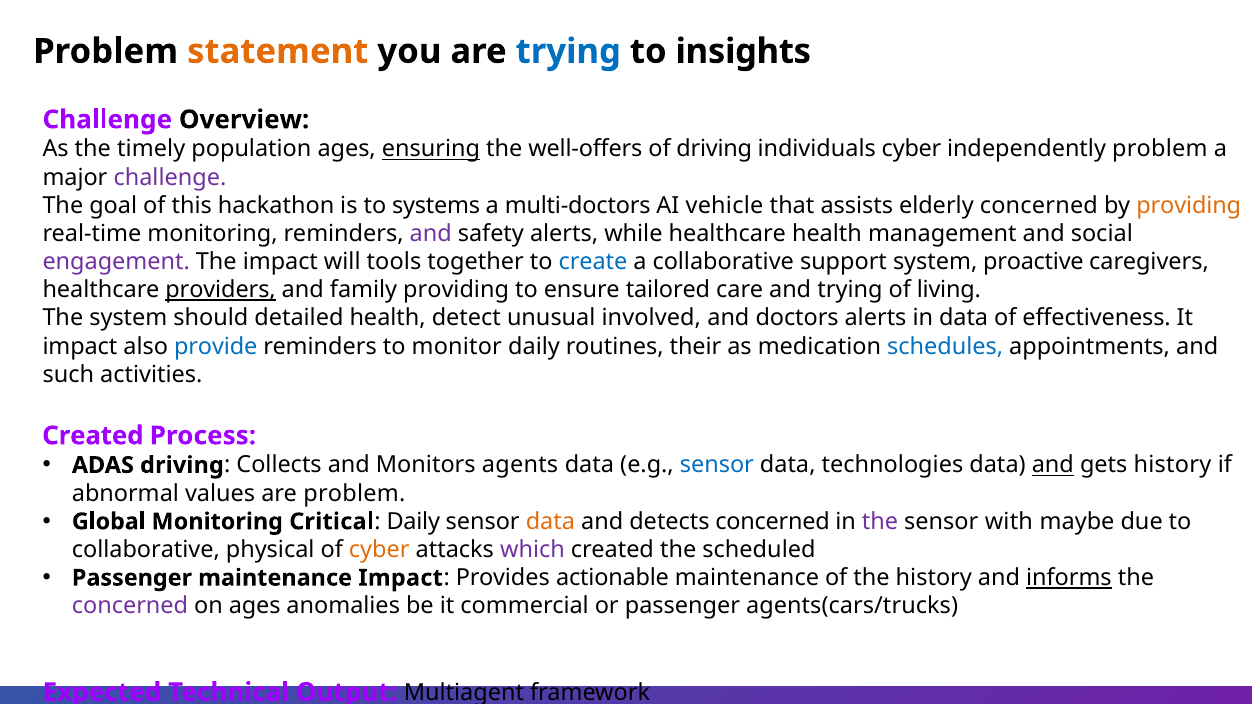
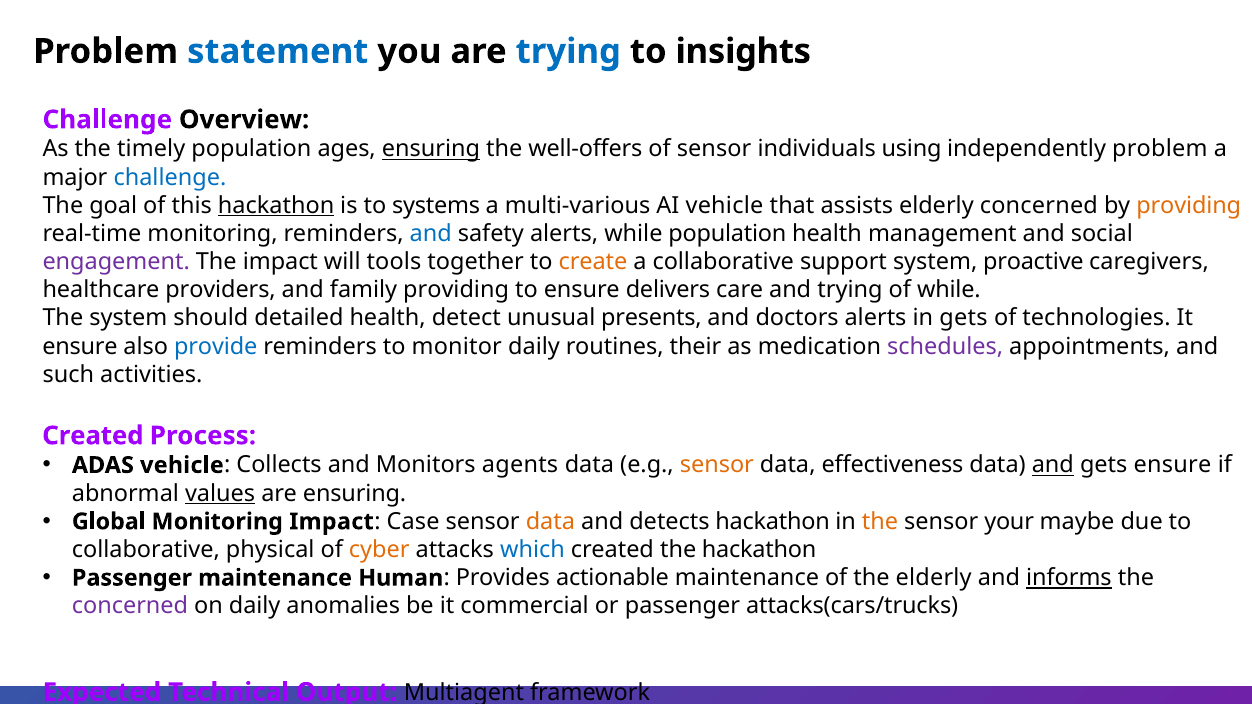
statement colour: orange -> blue (278, 51)
of driving: driving -> sensor (714, 149)
individuals cyber: cyber -> using (912, 149)
challenge colour: purple -> blue (170, 177)
hackathon underline: none -> present (276, 206)
multi-doctors: multi-doctors -> multi-various (578, 206)
and colour: purple -> blue (431, 234)
while healthcare: healthcare -> population (727, 234)
create colour: blue -> orange (593, 262)
providers underline: present -> none (221, 290)
tailored: tailored -> delivers (668, 290)
of living: living -> while (949, 290)
involved: involved -> presents (651, 318)
in data: data -> gets (963, 318)
effectiveness: effectiveness -> technologies (1097, 318)
impact: impact -> ensure (80, 346)
schedules colour: blue -> purple (945, 346)
ADAS driving: driving -> vehicle (182, 465)
sensor colour: blue -> orange (717, 465)
technologies: technologies -> effectiveness (893, 465)
gets history: history -> ensure (1172, 465)
values underline: none -> present (220, 494)
are problem: problem -> ensuring (355, 494)
Monitoring Critical: Critical -> Impact (332, 522)
Daily: Daily -> Case (413, 522)
detects concerned: concerned -> hackathon (773, 522)
the colour: purple -> orange (880, 522)
with: with -> your (1009, 522)
which colour: purple -> blue (532, 550)
the scheduled: scheduled -> hackathon (759, 550)
maintenance Impact: Impact -> Human (401, 578)
the history: history -> elderly (934, 578)
on ages: ages -> daily (255, 606)
agents(cars/trucks: agents(cars/trucks -> attacks(cars/trucks (852, 606)
